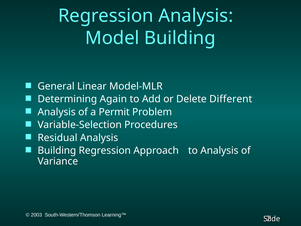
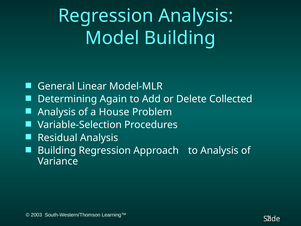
Different: Different -> Collected (231, 99)
Permit: Permit -> House (114, 112)
